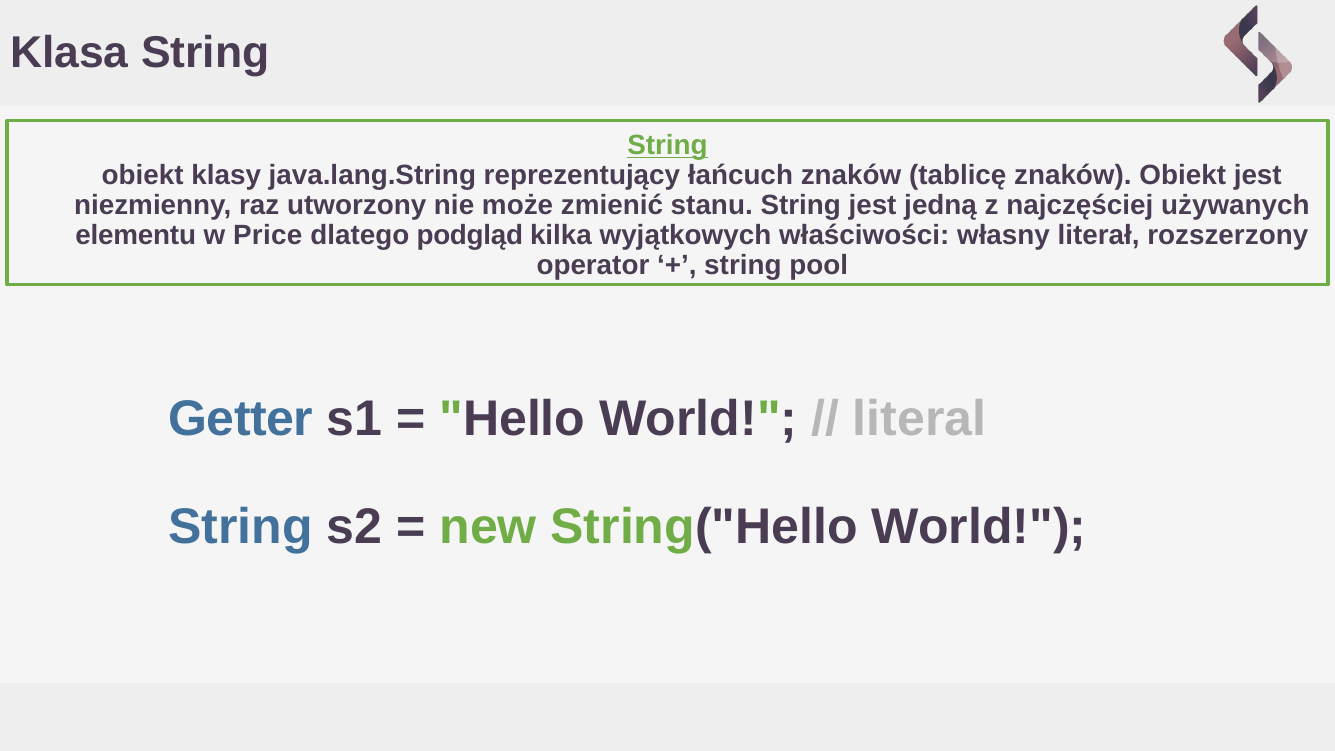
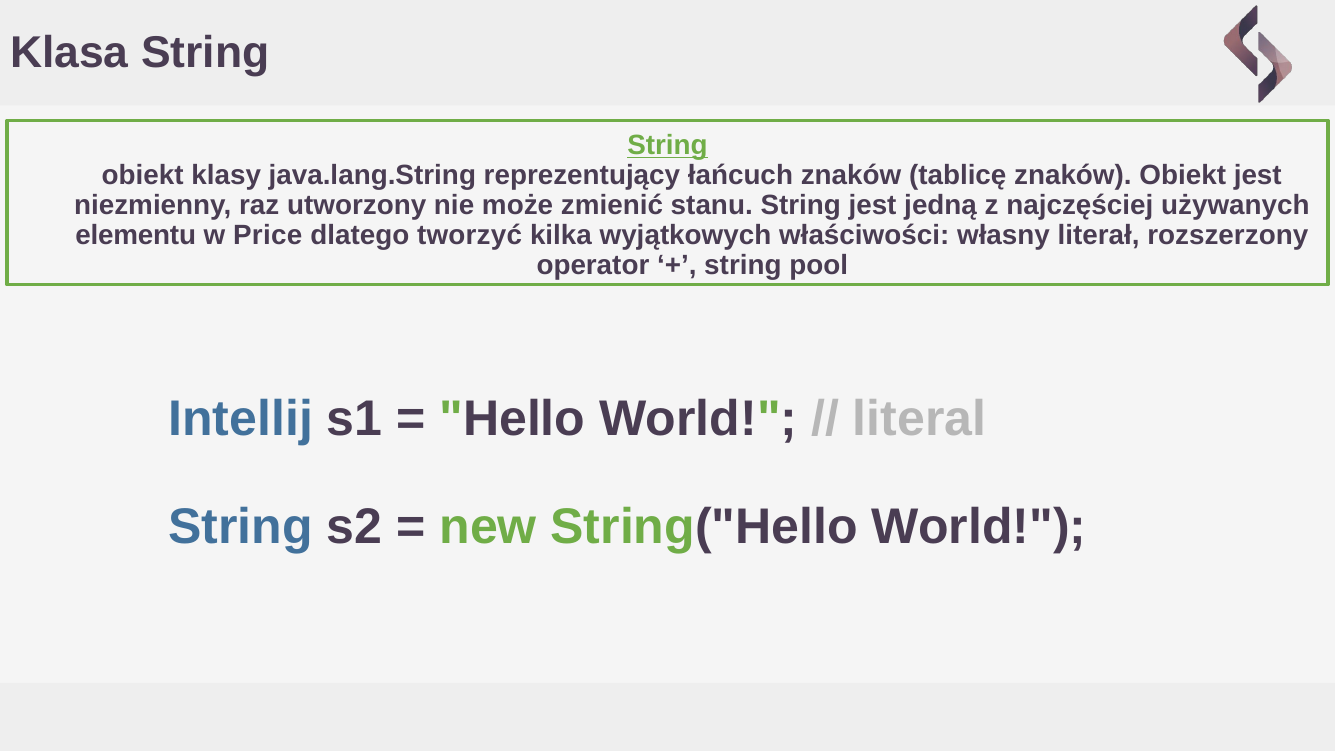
podgląd: podgląd -> tworzyć (470, 235)
Getter: Getter -> Intellij (241, 419)
